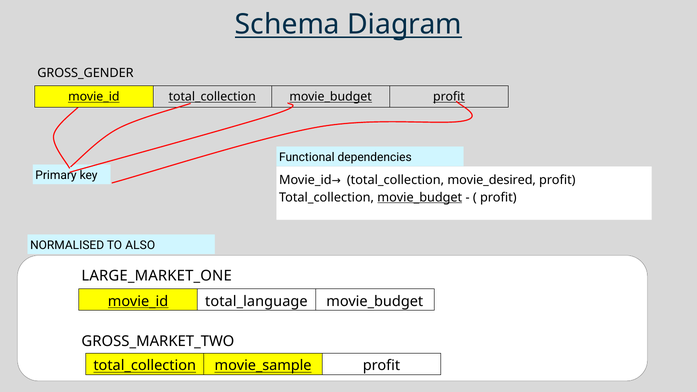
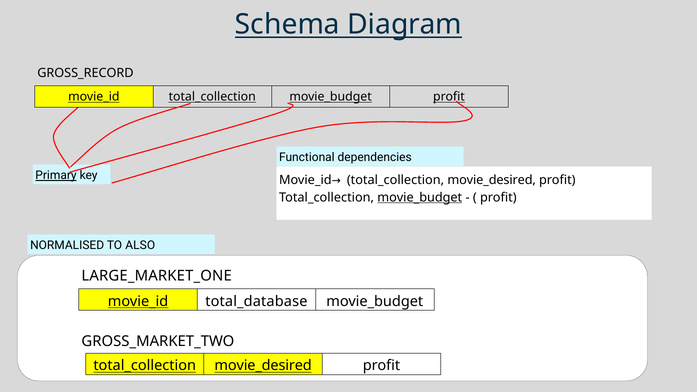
GROSS_GENDER: GROSS_GENDER -> GROSS_RECORD (85, 73)
Primary underline: none -> present (56, 175)
total_language: total_language -> total_database (256, 301)
movie_sample: movie_sample -> movie_desired (263, 366)
